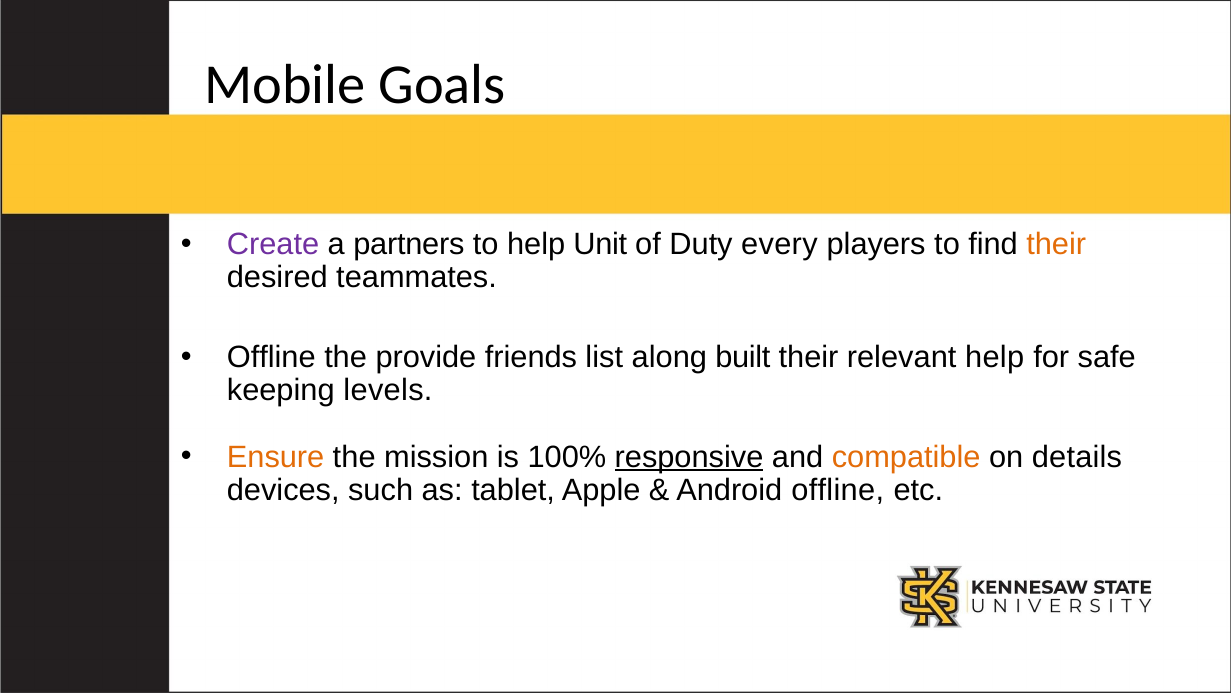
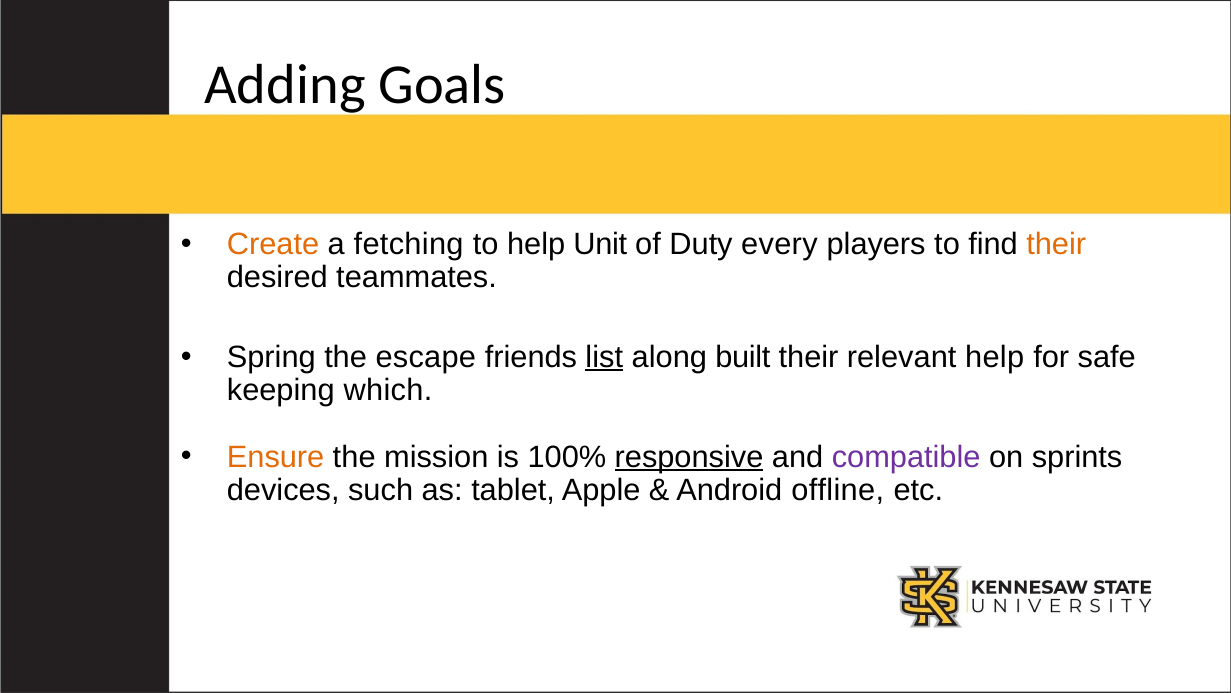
Mobile: Mobile -> Adding (285, 85)
Create colour: purple -> orange (273, 244)
partners: partners -> fetching (409, 244)
Offline: Offline -> Spring (271, 357)
provide: provide -> escape (426, 357)
list underline: none -> present (604, 357)
levels: levels -> which (388, 390)
compatible colour: orange -> purple (906, 457)
details: details -> sprints (1077, 457)
